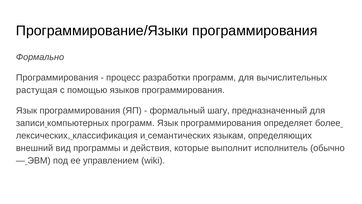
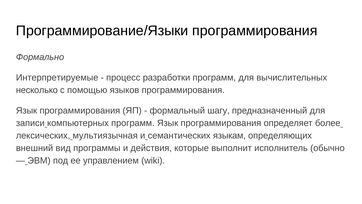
Программирования: Программирования -> Интерпретируемые (57, 77)
растущая: растущая -> несколько (37, 90)
классификация: классификация -> мультиязычная (105, 135)
